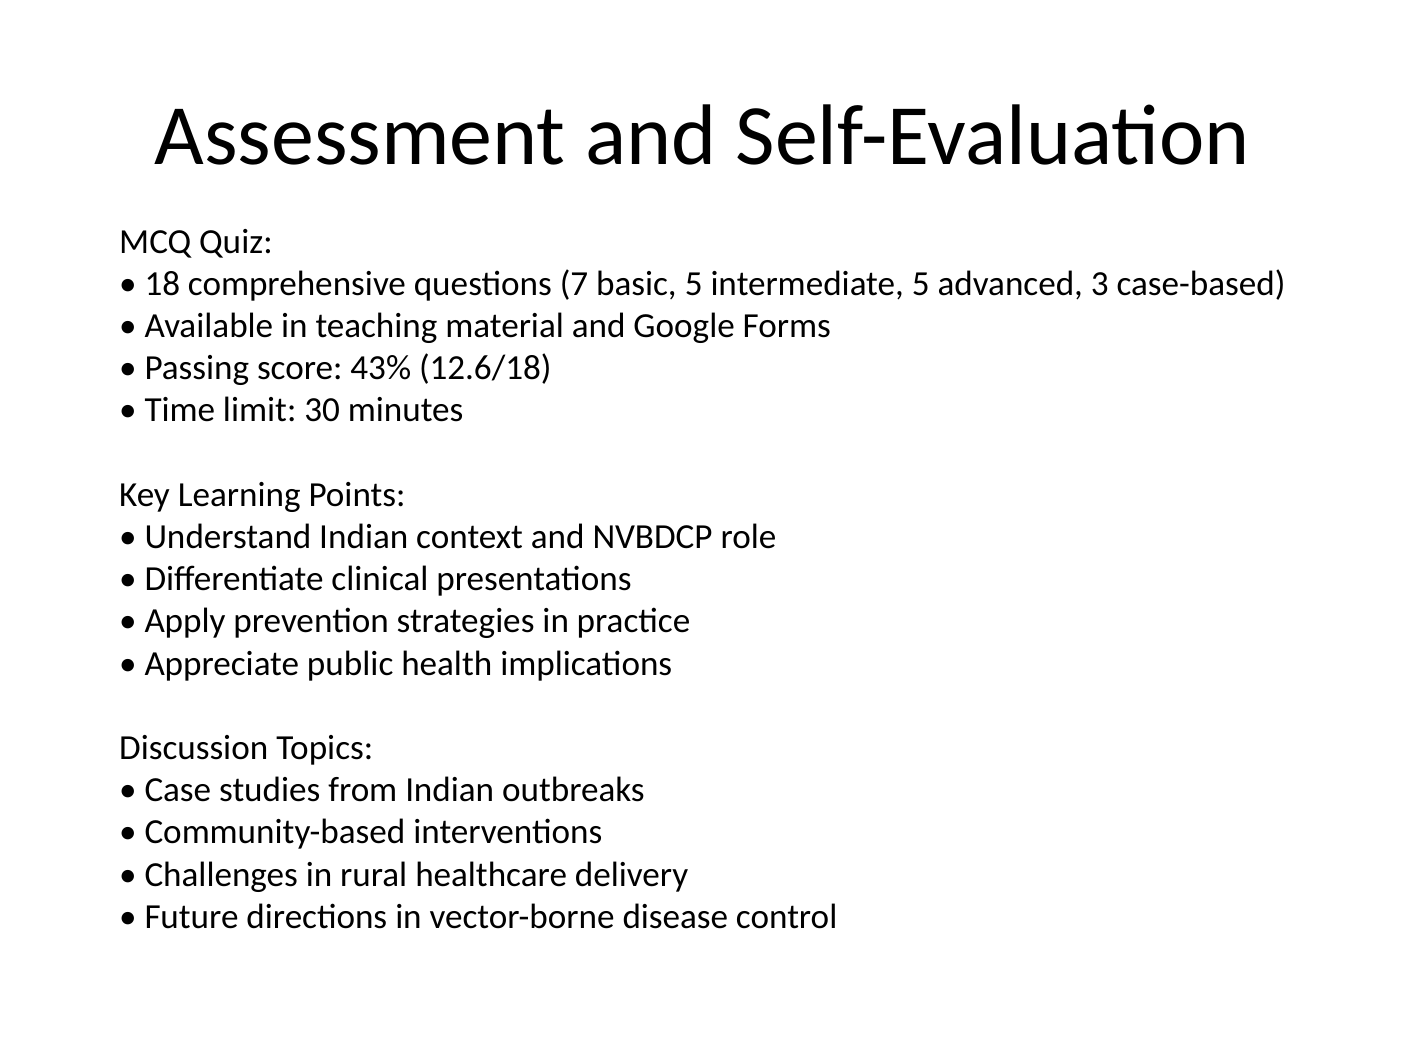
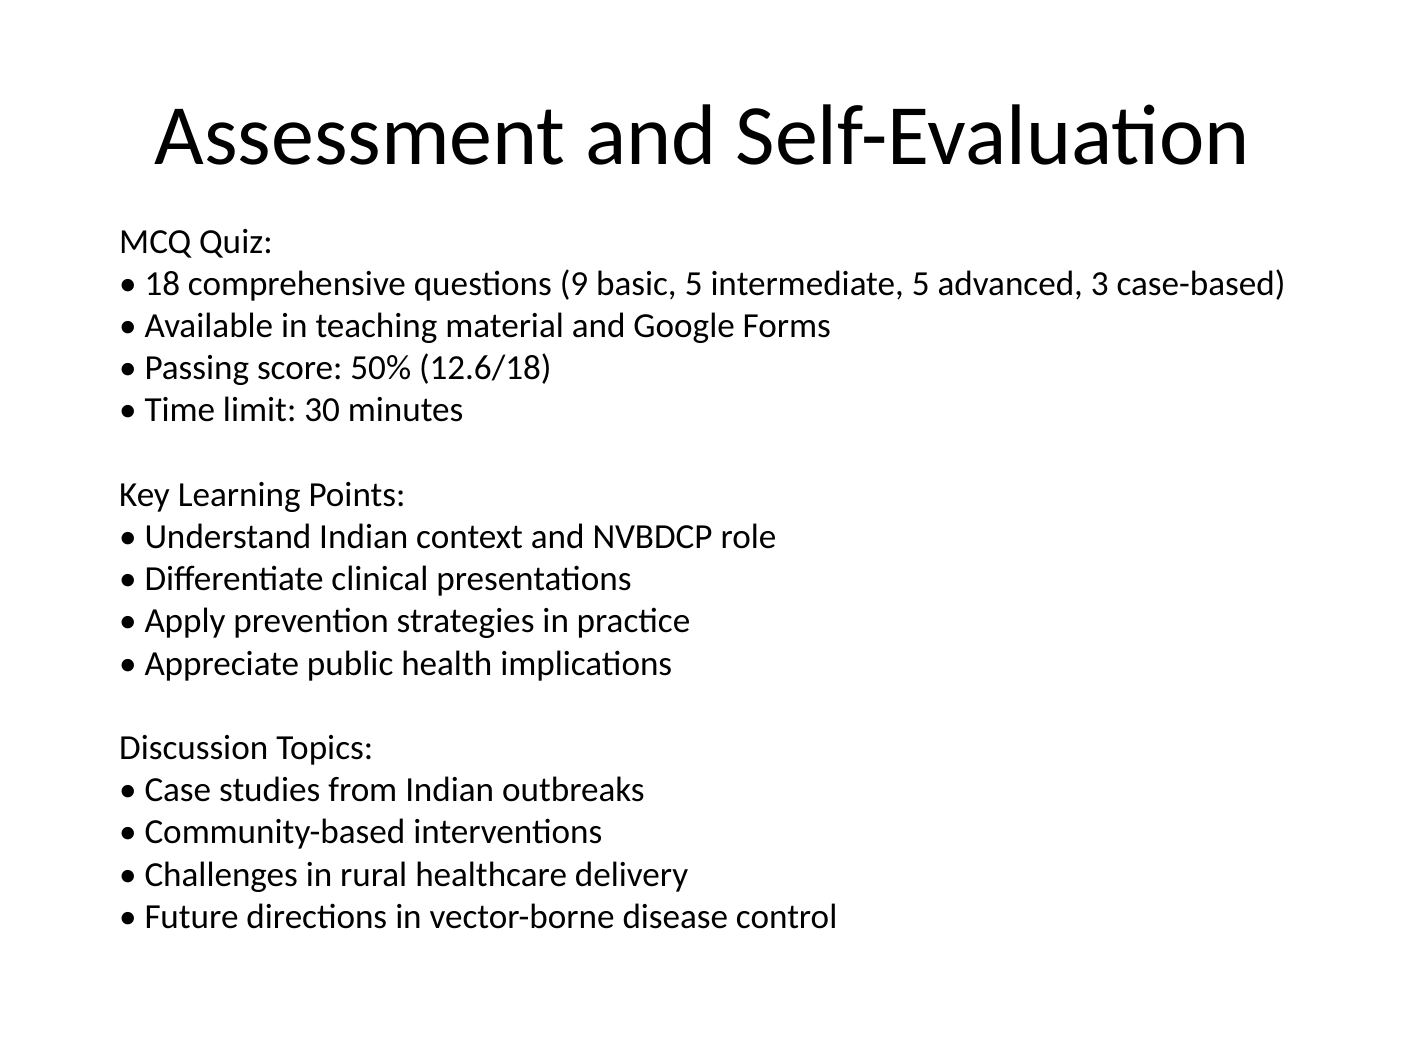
7: 7 -> 9 (574, 283)
43%: 43% -> 50% (381, 368)
